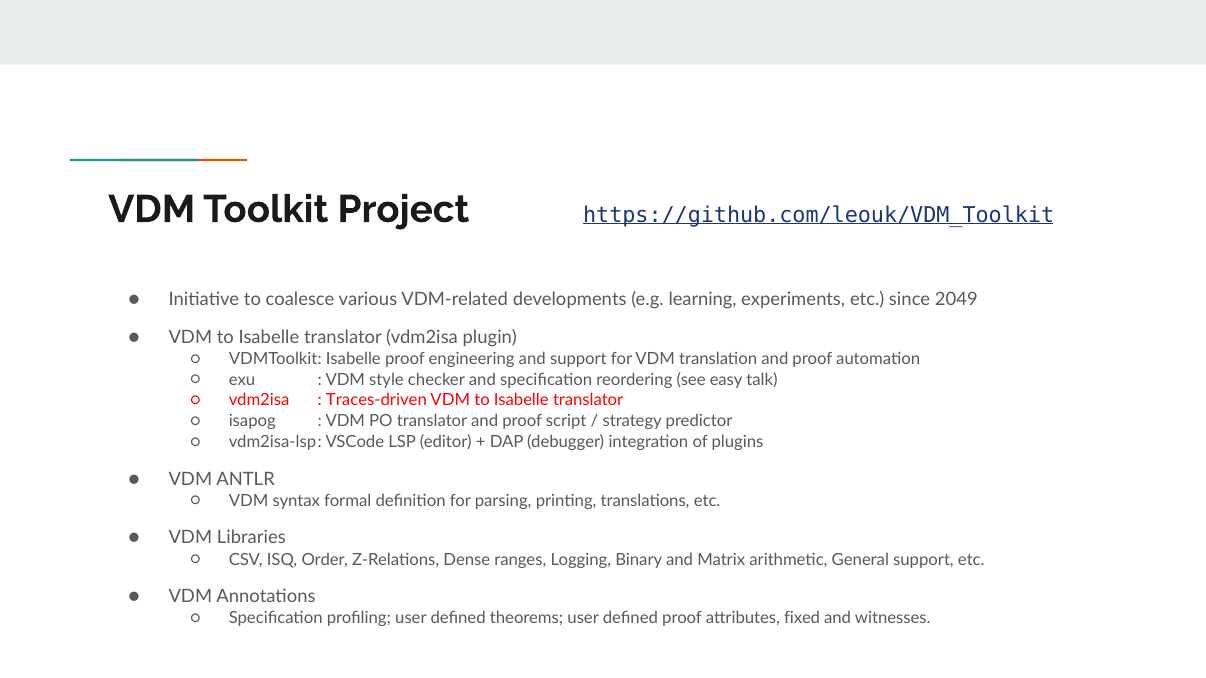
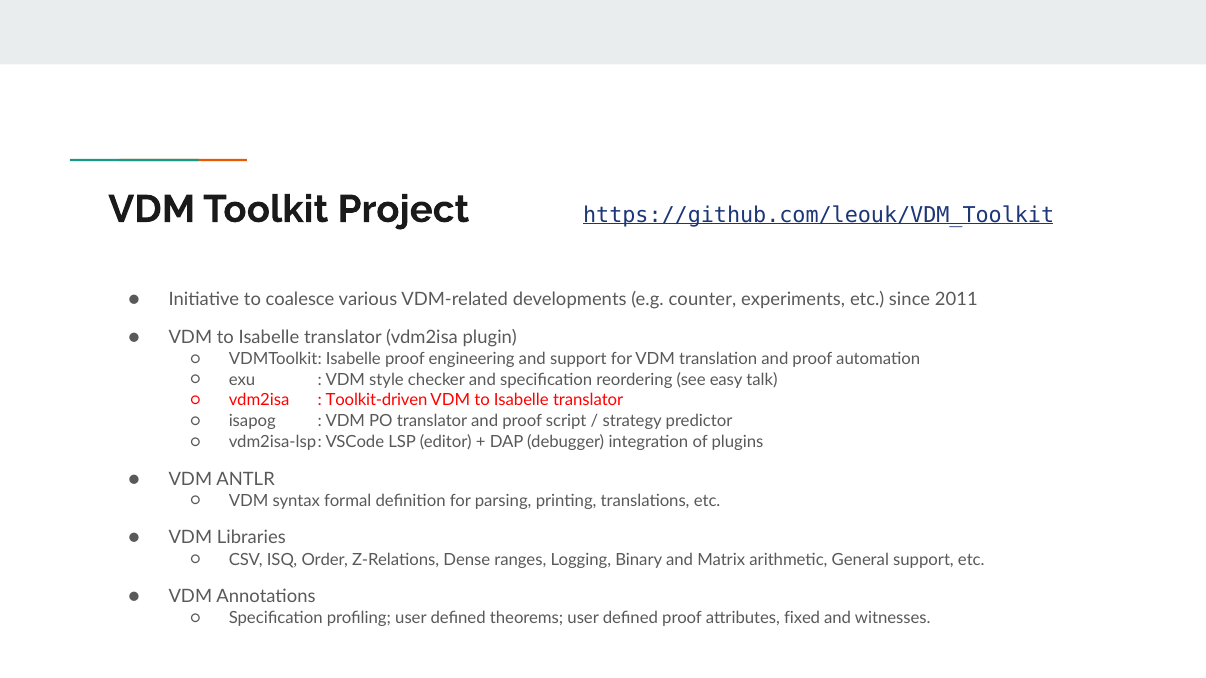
learning: learning -> counter (702, 299)
2049: 2049 -> 2011 (956, 299)
Traces-driven: Traces-driven -> Toolkit-driven (377, 401)
